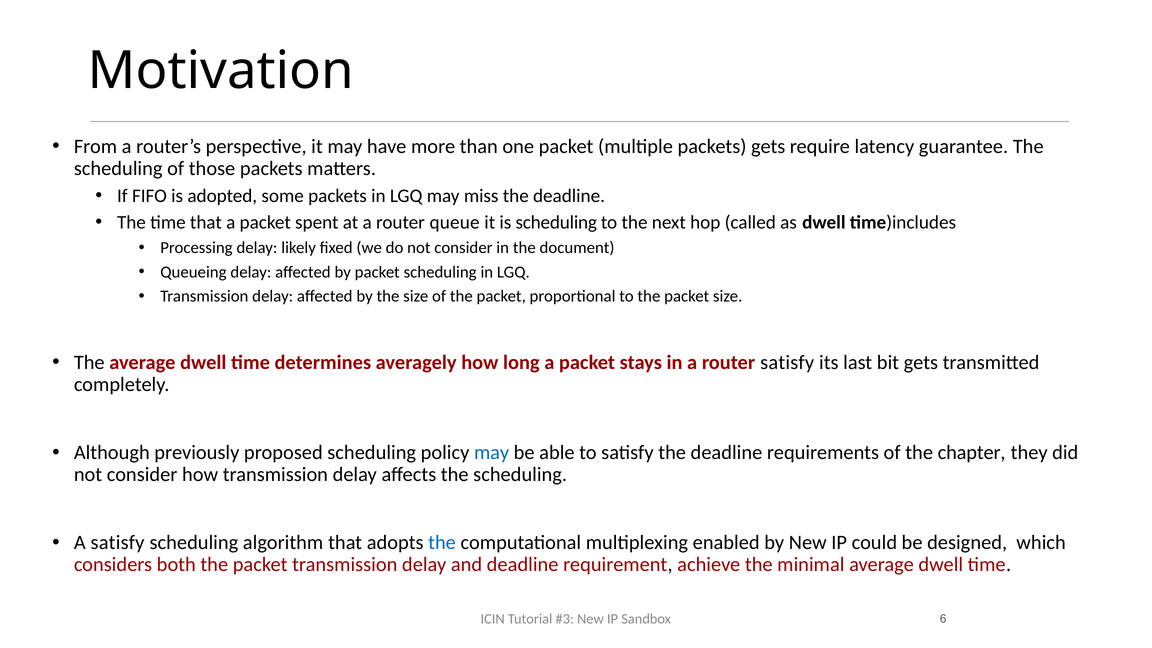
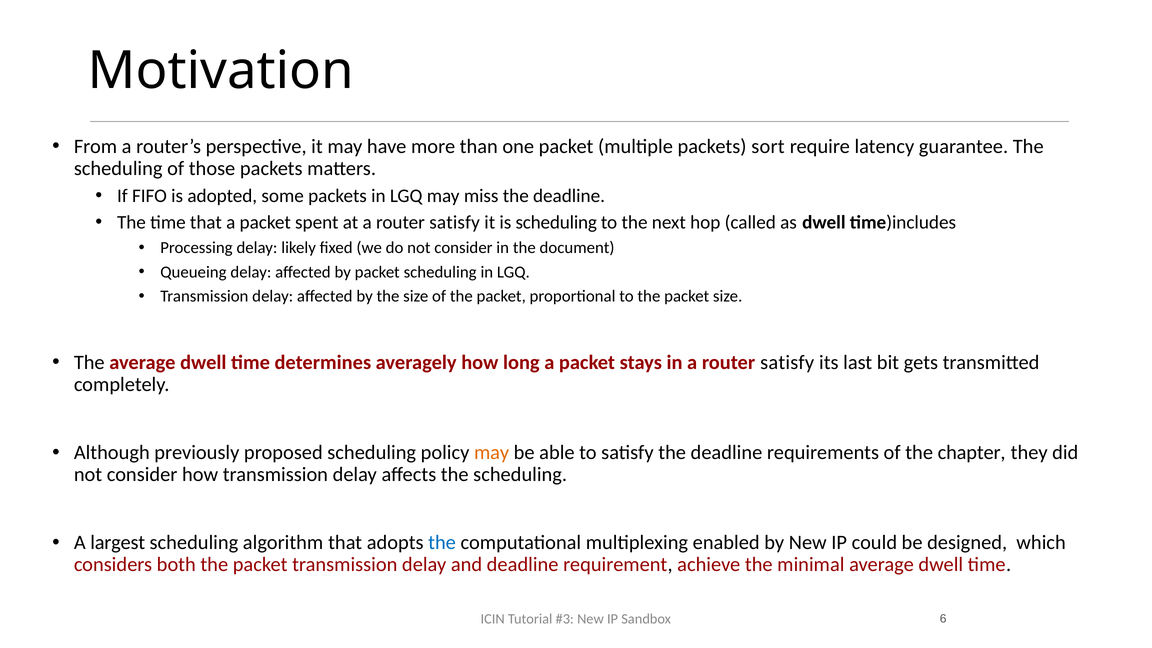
packets gets: gets -> sort (768, 146)
at a router queue: queue -> satisfy (455, 222)
may colour: blue -> orange (492, 452)
A satisfy: satisfy -> largest (118, 543)
